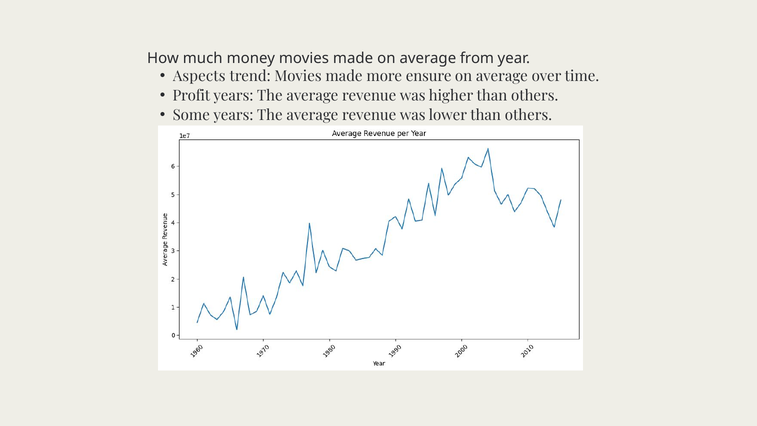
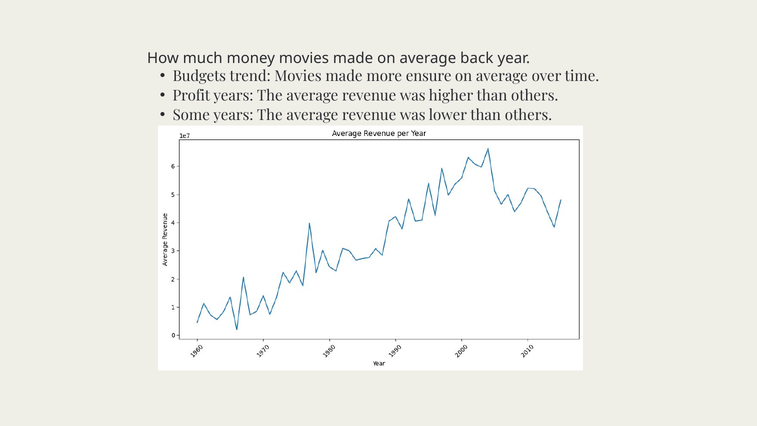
from: from -> back (477, 58)
Aspects: Aspects -> Budgets (199, 76)
